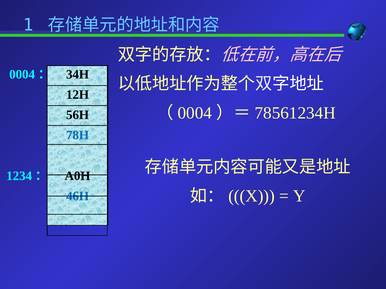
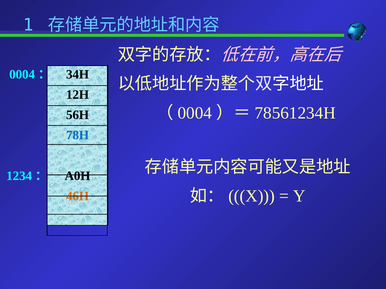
46H colour: blue -> orange (78, 196)
